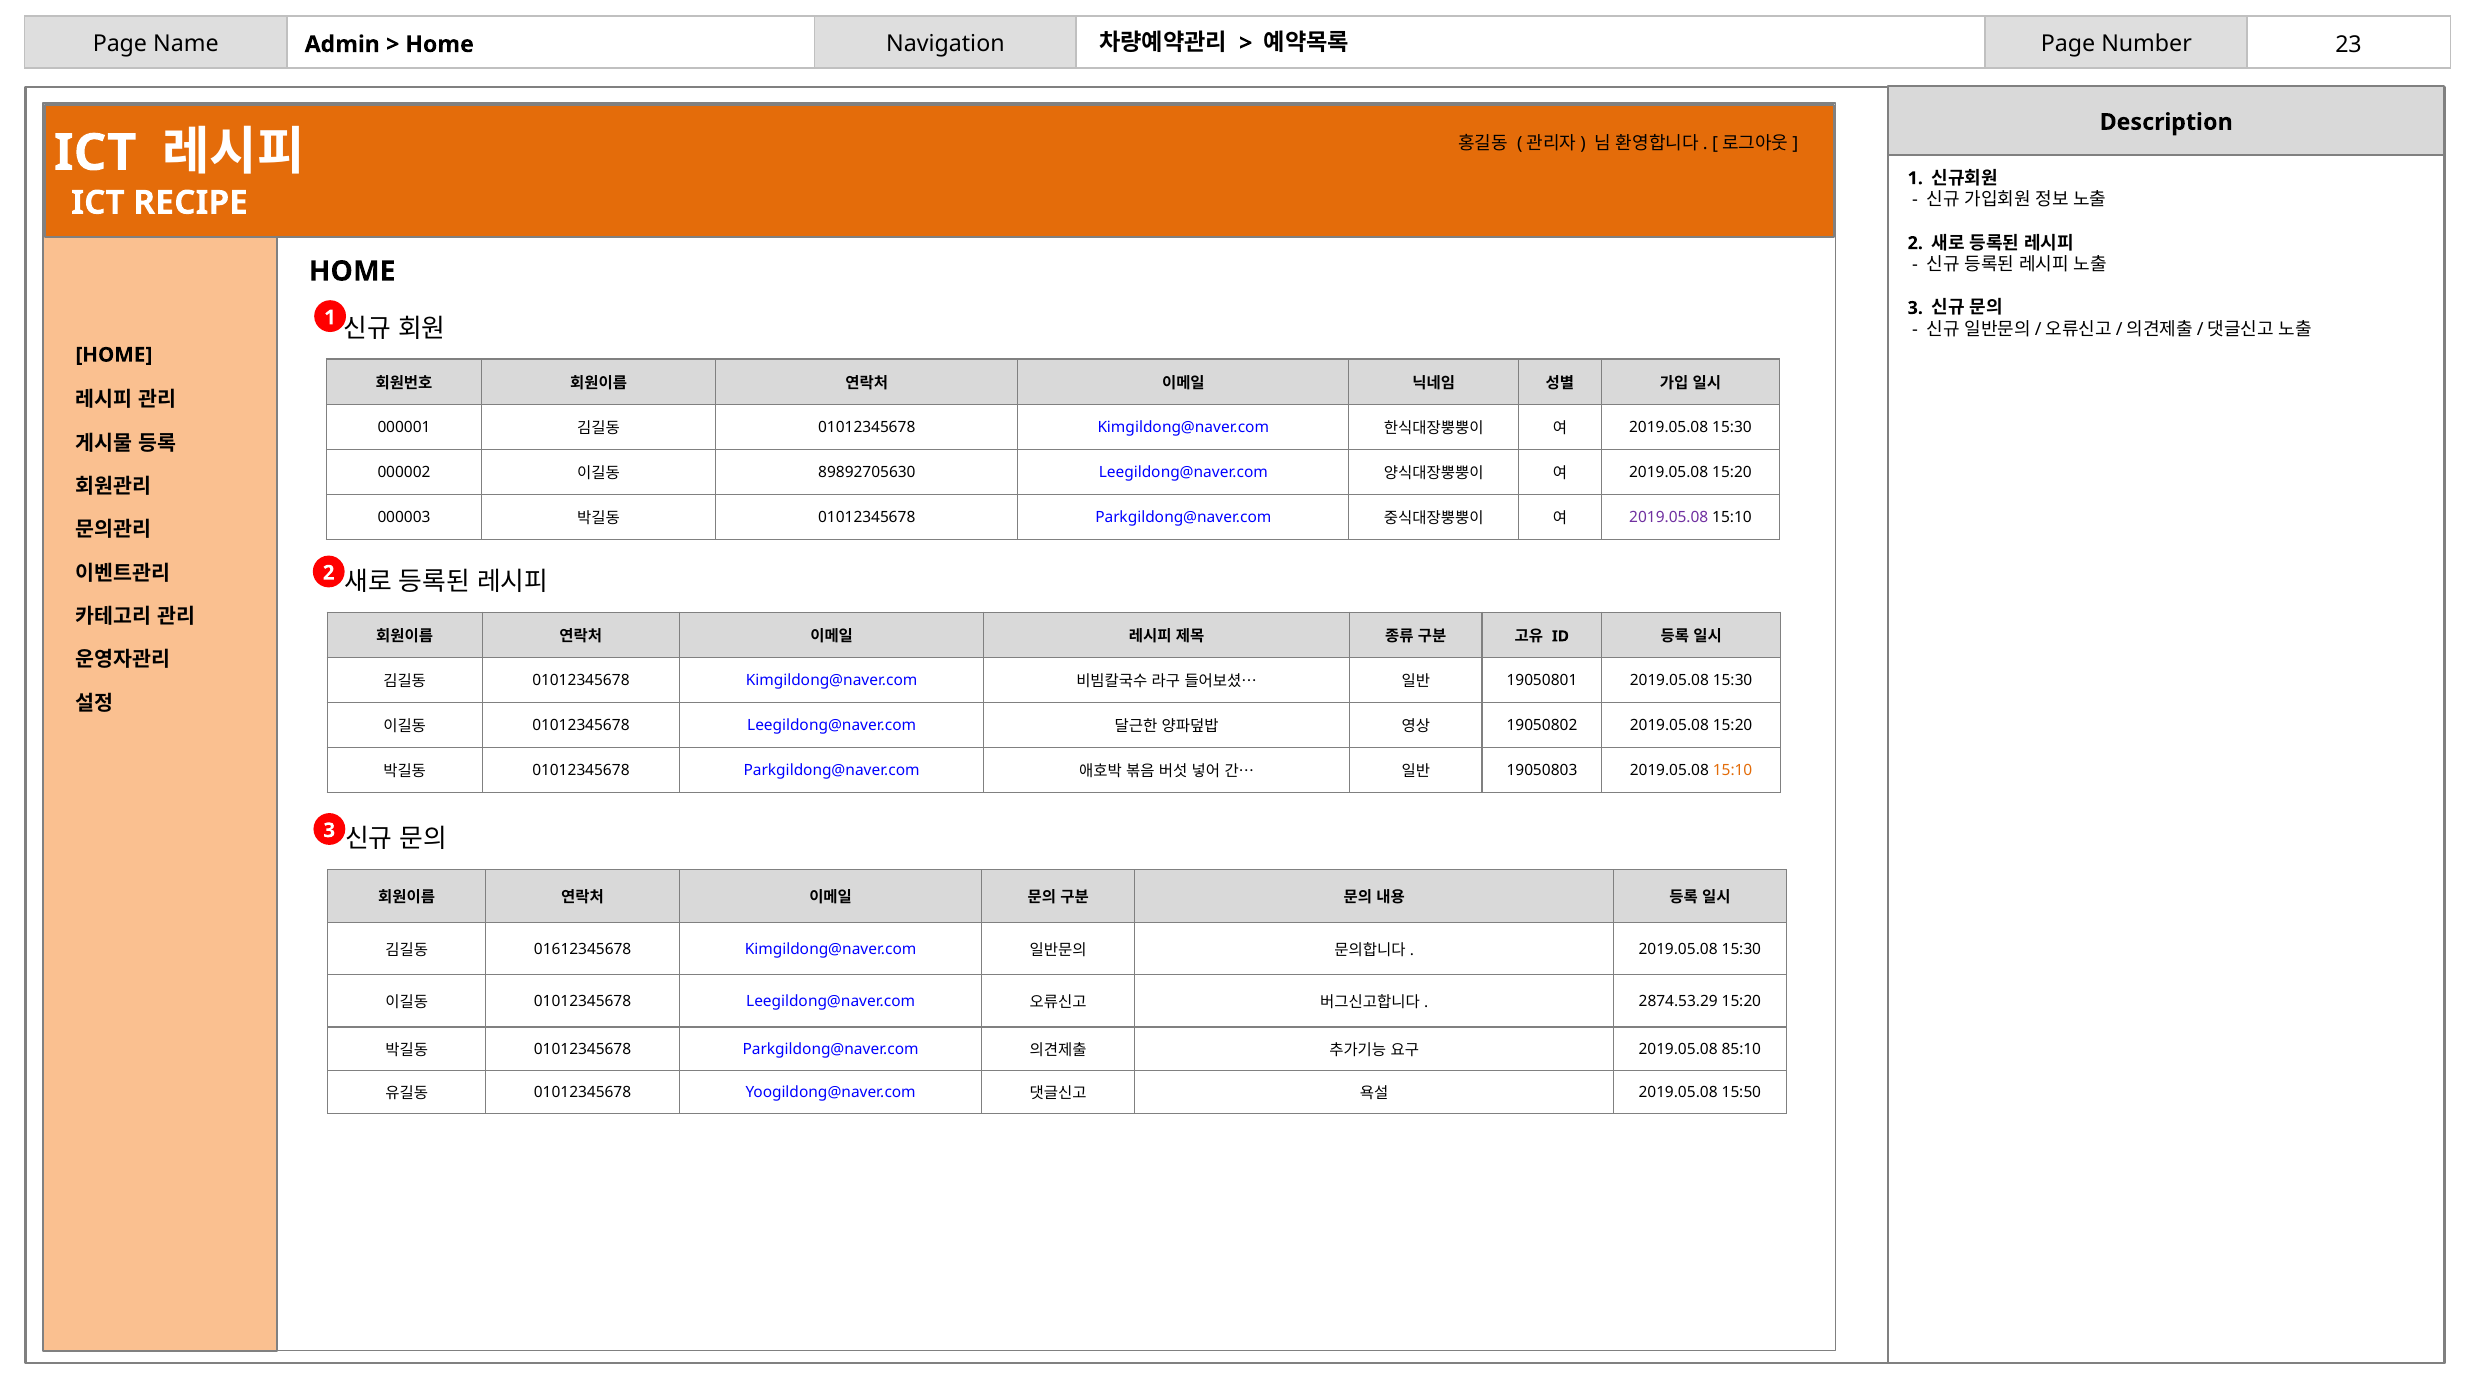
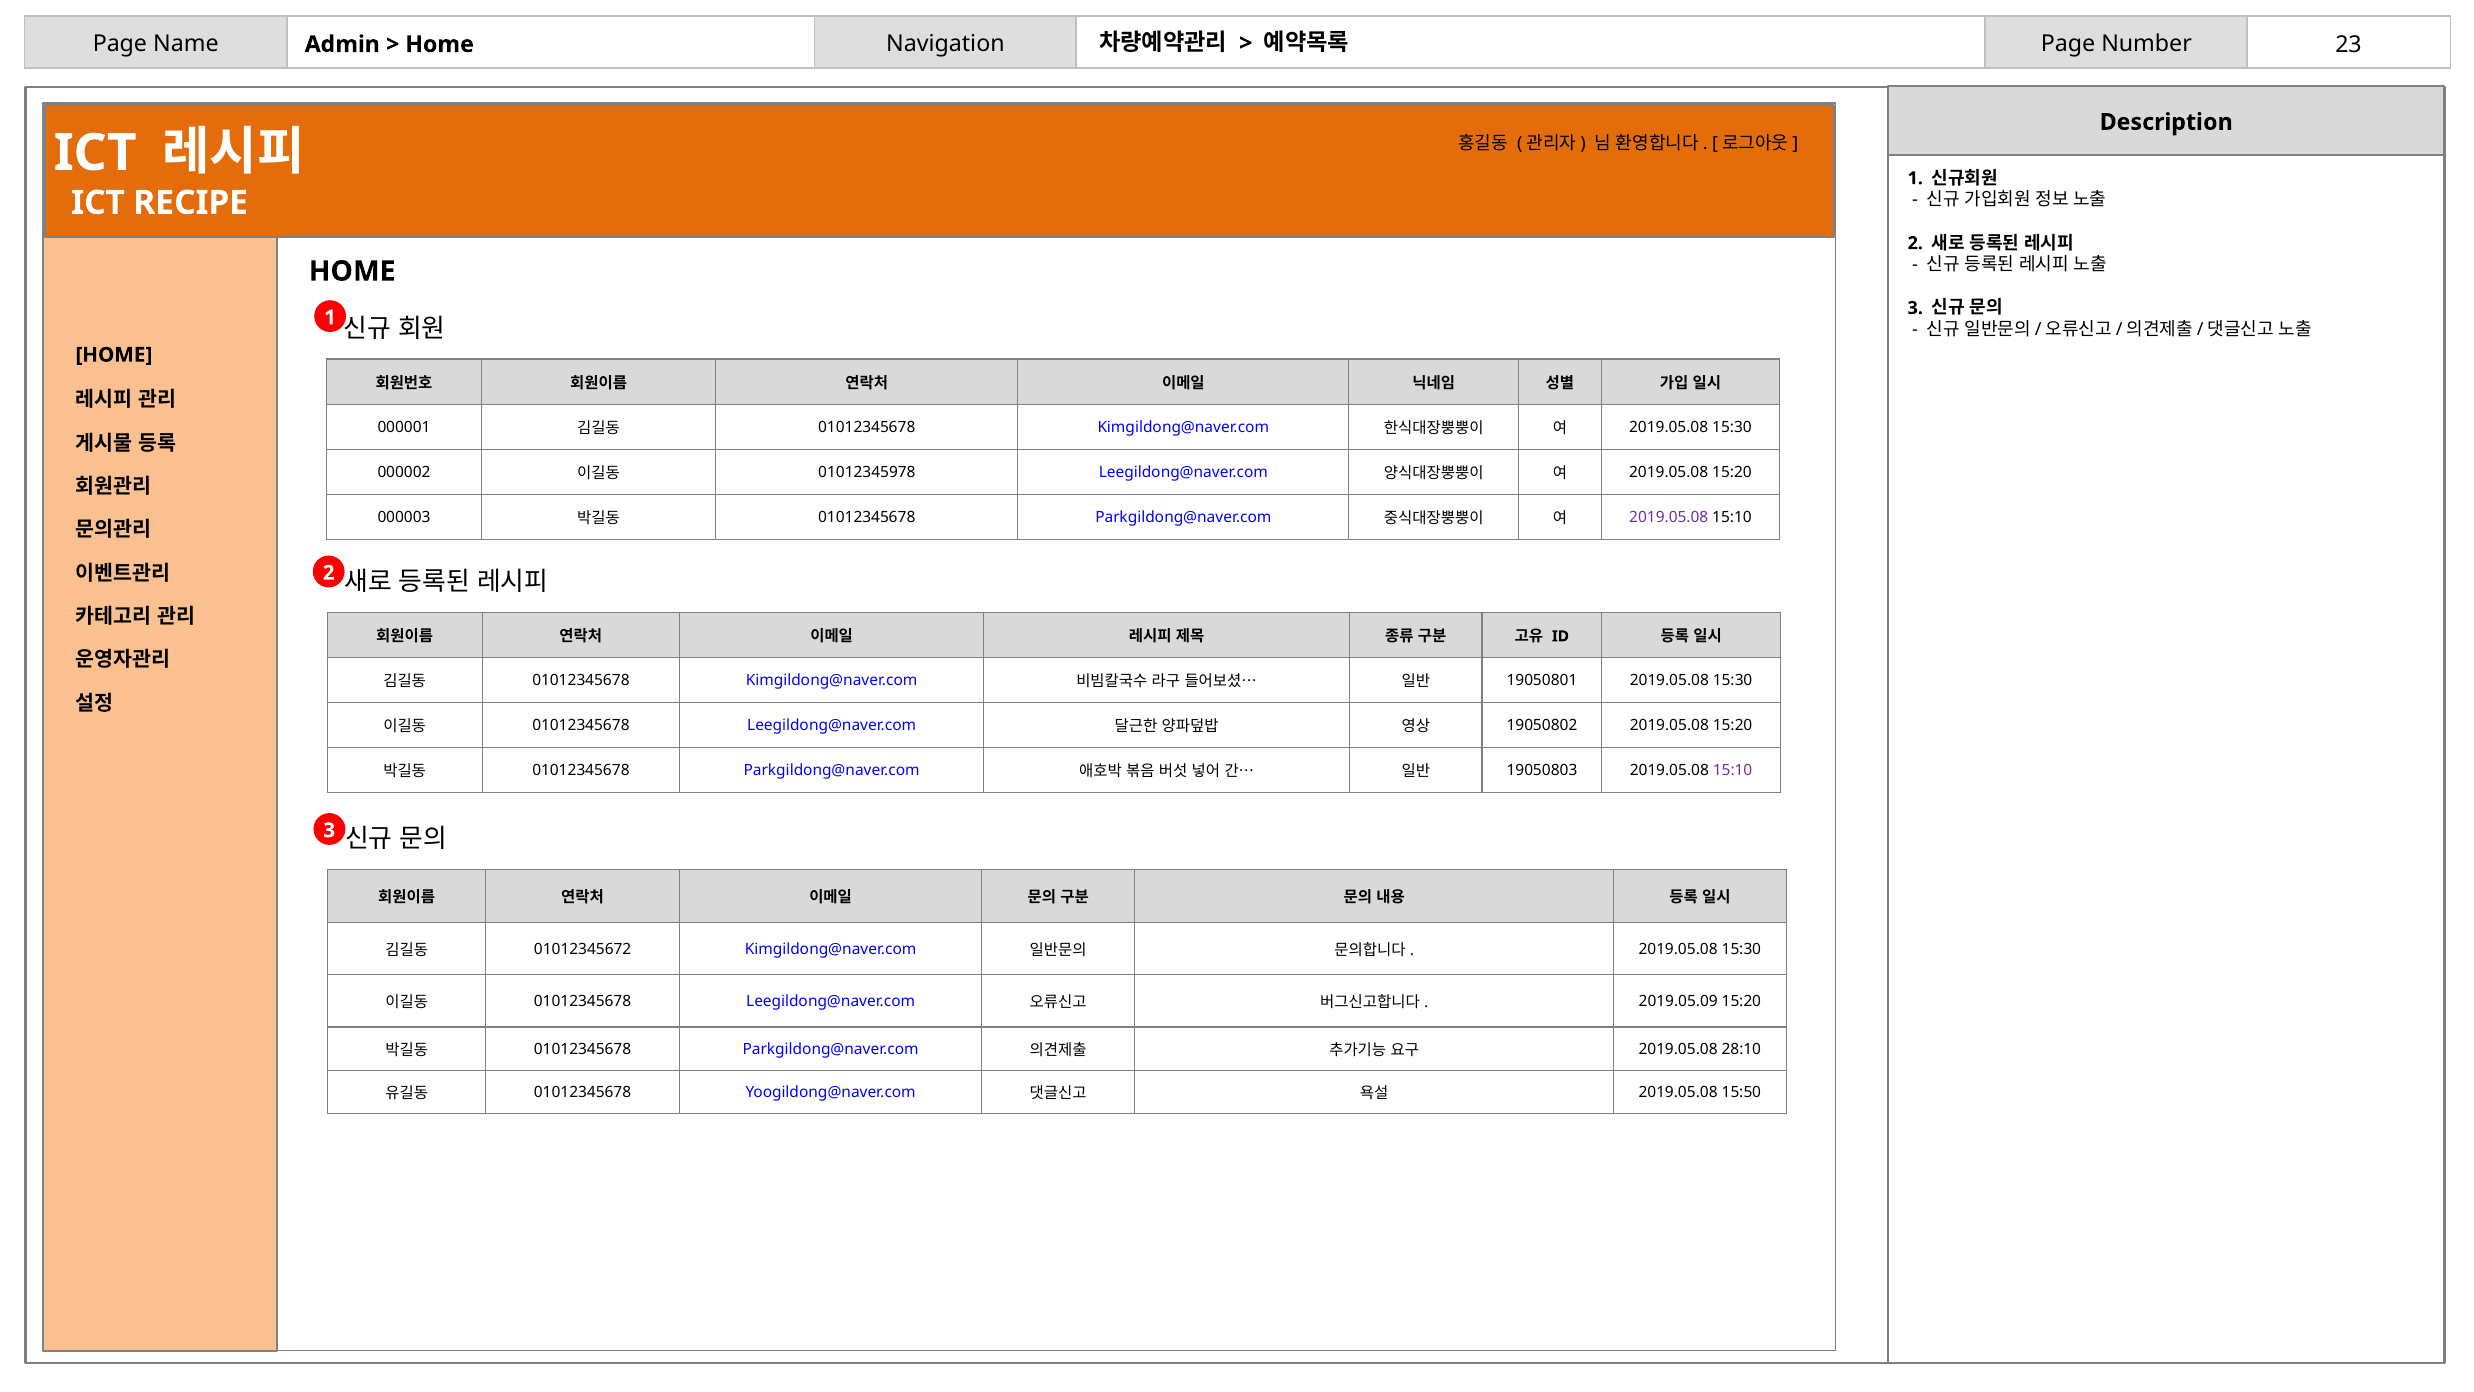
89892705630: 89892705630 -> 01012345978 (867, 472)
15:10 colour: orange -> purple (1733, 770)
01612345678: 01612345678 -> 01012345672 (583, 949)
2874.53.29: 2874.53.29 -> 2019.05.09 (1678, 1001)
85:10: 85:10 -> 28:10 (1741, 1049)
